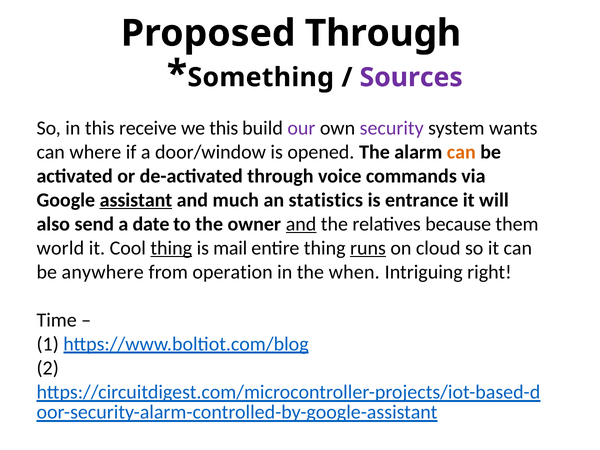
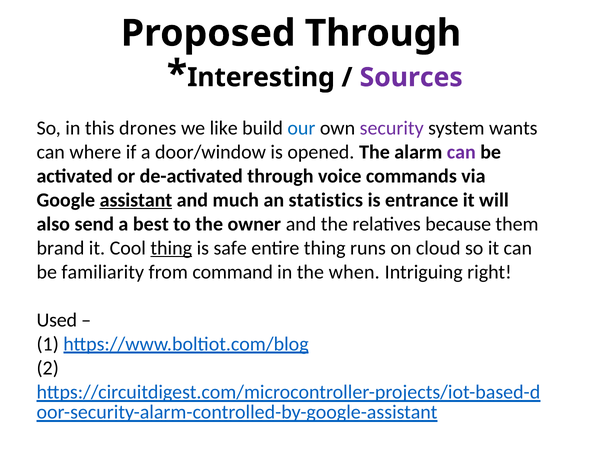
Something: Something -> Interesting (261, 77)
receive: receive -> drones (148, 128)
we this: this -> like (224, 128)
our colour: purple -> blue (301, 128)
can colour: orange -> purple (461, 152)
date: date -> best (151, 224)
and underline: present -> none (301, 224)
world: world -> brand (60, 248)
mail: mail -> safe (230, 248)
runs underline: present -> none (368, 248)
anywhere: anywhere -> familiarity (103, 272)
operation: operation -> command (233, 272)
Time: Time -> Used (57, 320)
